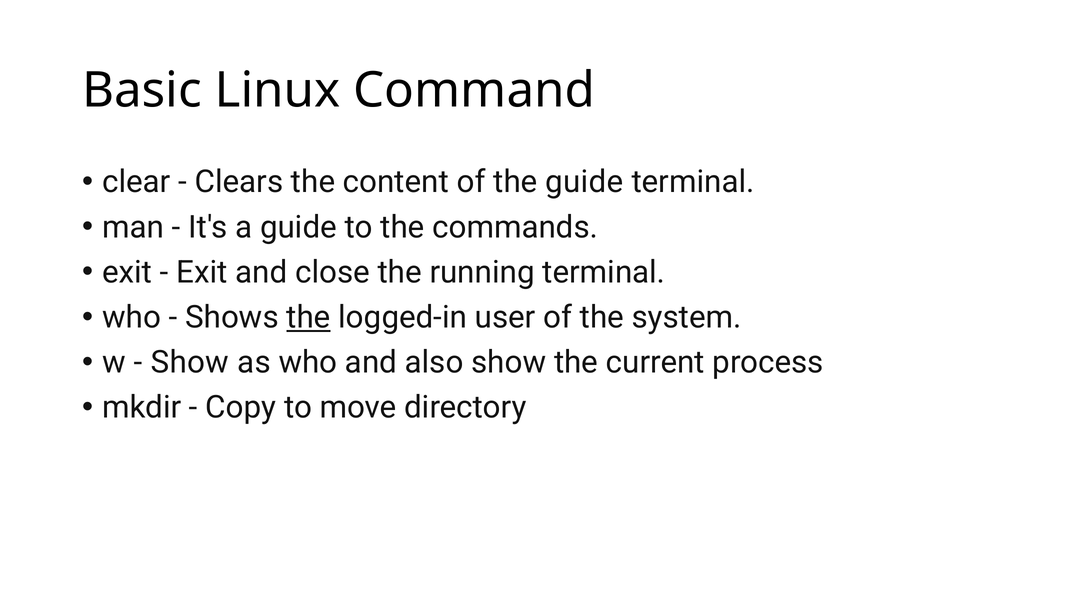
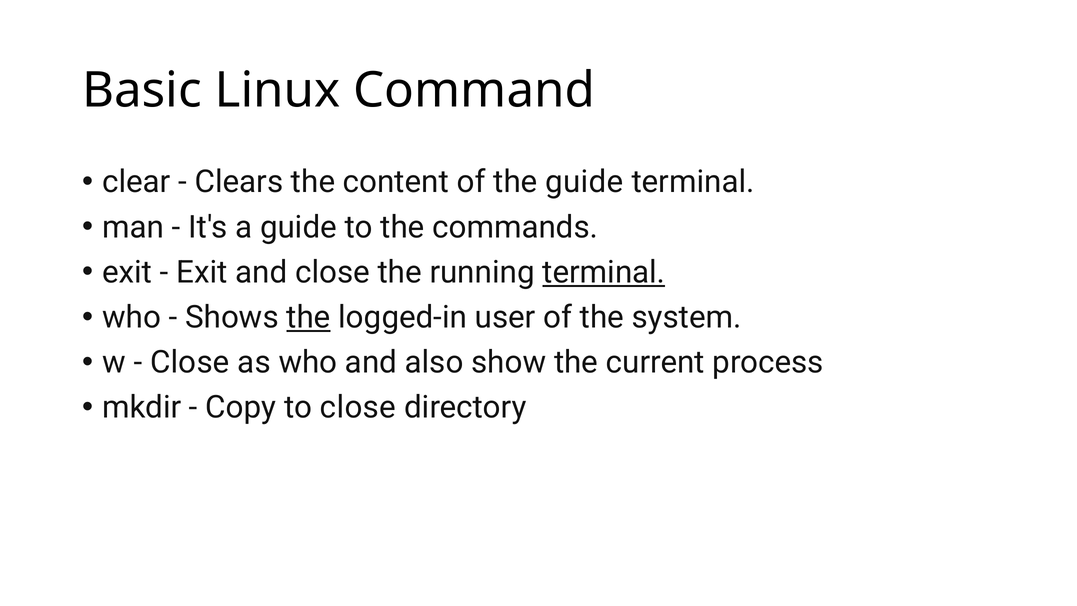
terminal underline: none -> present (604, 272)
Show: Show -> Close (190, 362)
to move: move -> close (358, 407)
